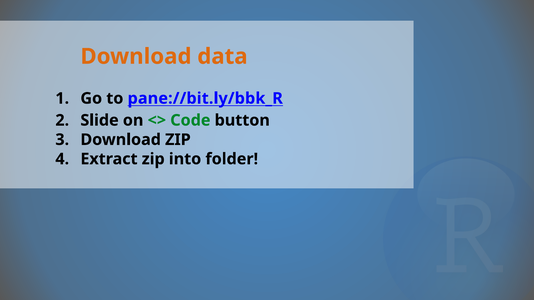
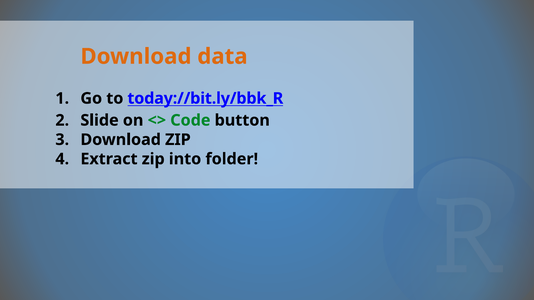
pane://bit.ly/bbk_R: pane://bit.ly/bbk_R -> today://bit.ly/bbk_R (205, 98)
